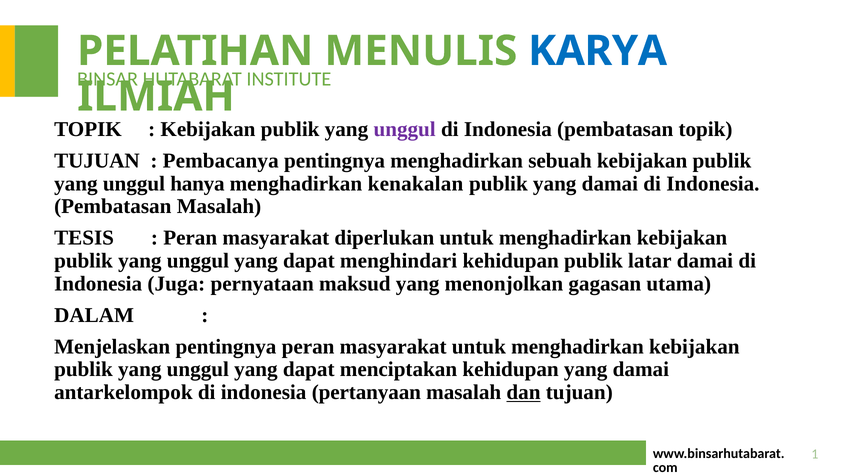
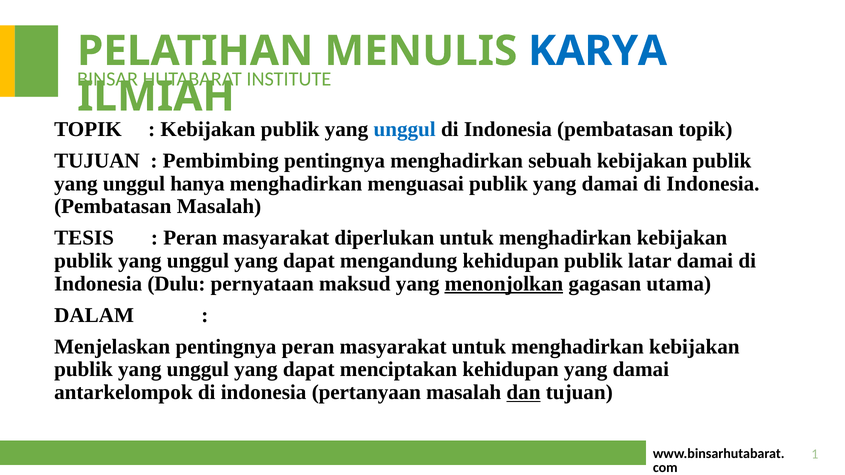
unggul colour: purple -> blue (405, 129)
Pembacanya: Pembacanya -> Pembimbing (221, 161)
kenakalan: kenakalan -> menguasai (416, 184)
menghindari: menghindari -> mengandung (399, 261)
Juga: Juga -> Dulu (176, 284)
menonjolkan underline: none -> present (504, 284)
